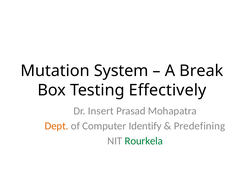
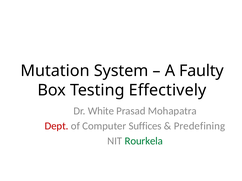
Break: Break -> Faulty (201, 71)
Insert: Insert -> White (101, 111)
Dept colour: orange -> red (57, 126)
Identify: Identify -> Suffices (145, 126)
